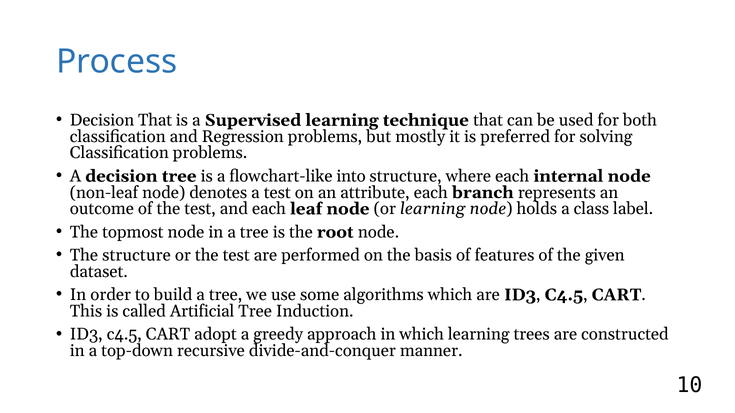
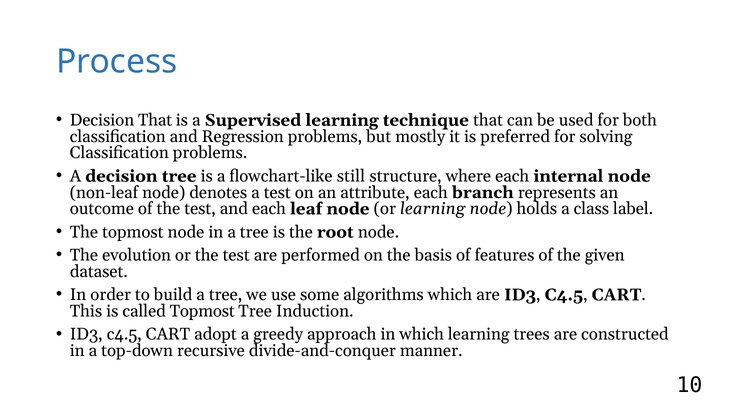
into: into -> still (351, 176)
The structure: structure -> evolution (137, 256)
called Artificial: Artificial -> Topmost (202, 311)
